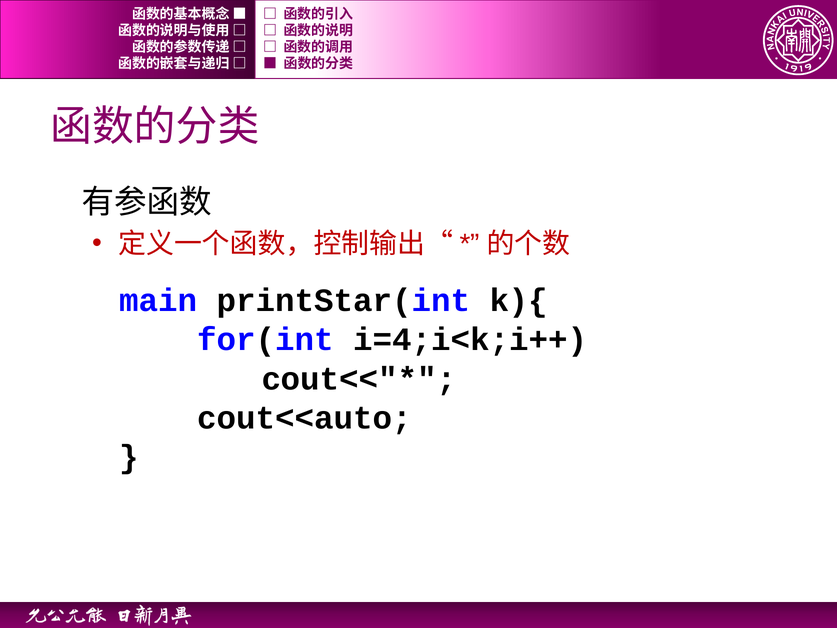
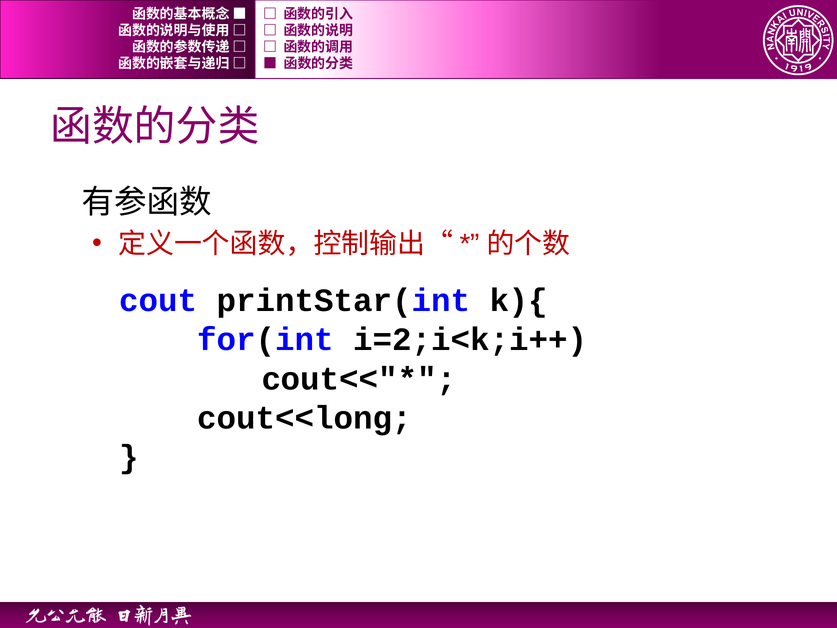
main: main -> cout (158, 301)
i=4;i<k;i++: i=4;i<k;i++ -> i=2;i<k;i++ (470, 340)
cout<<auto: cout<<auto -> cout<<long (305, 418)
